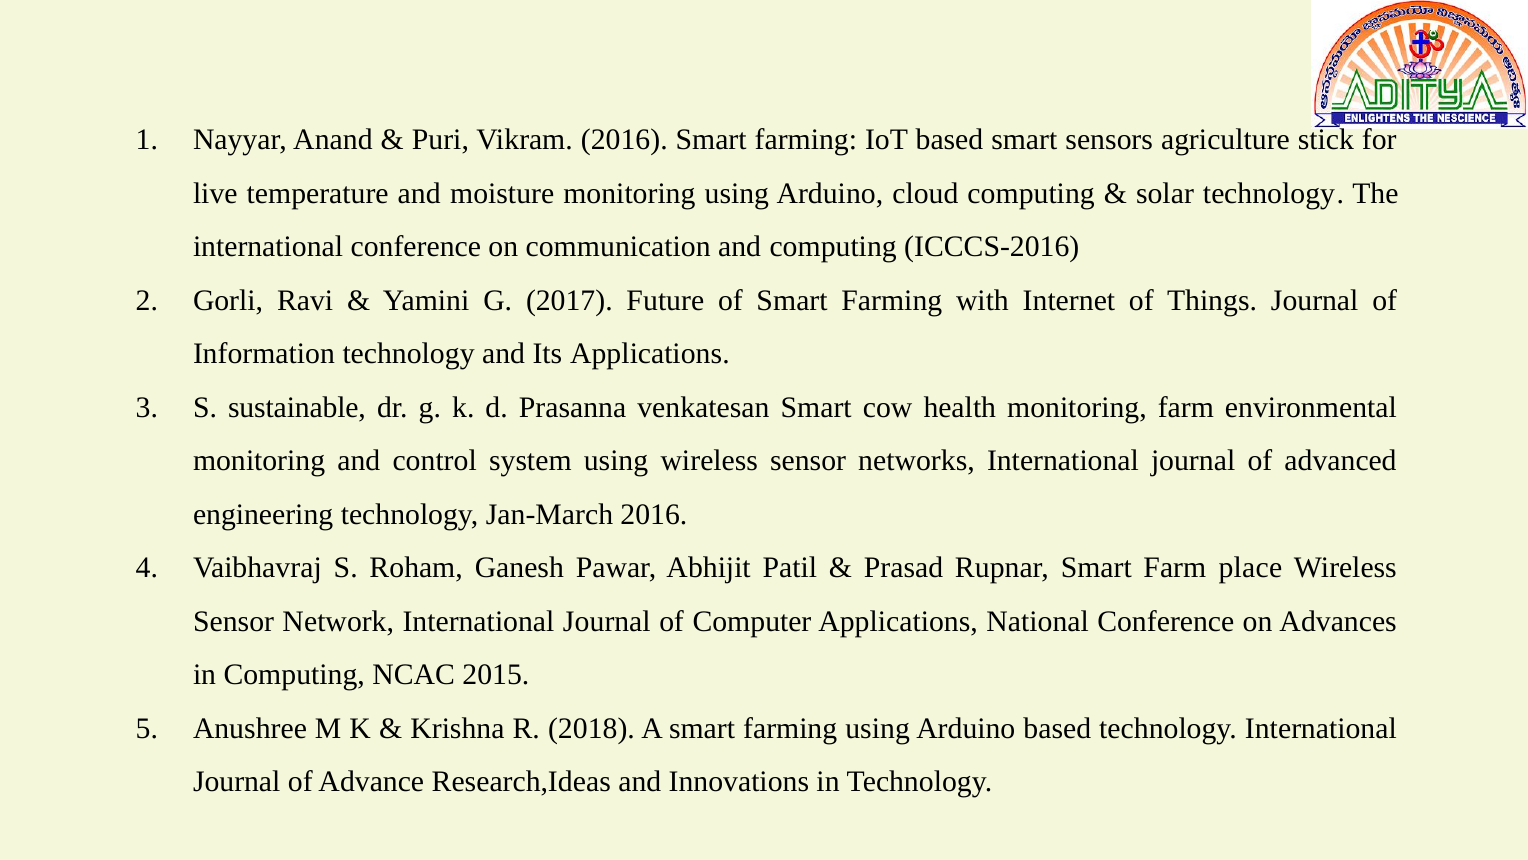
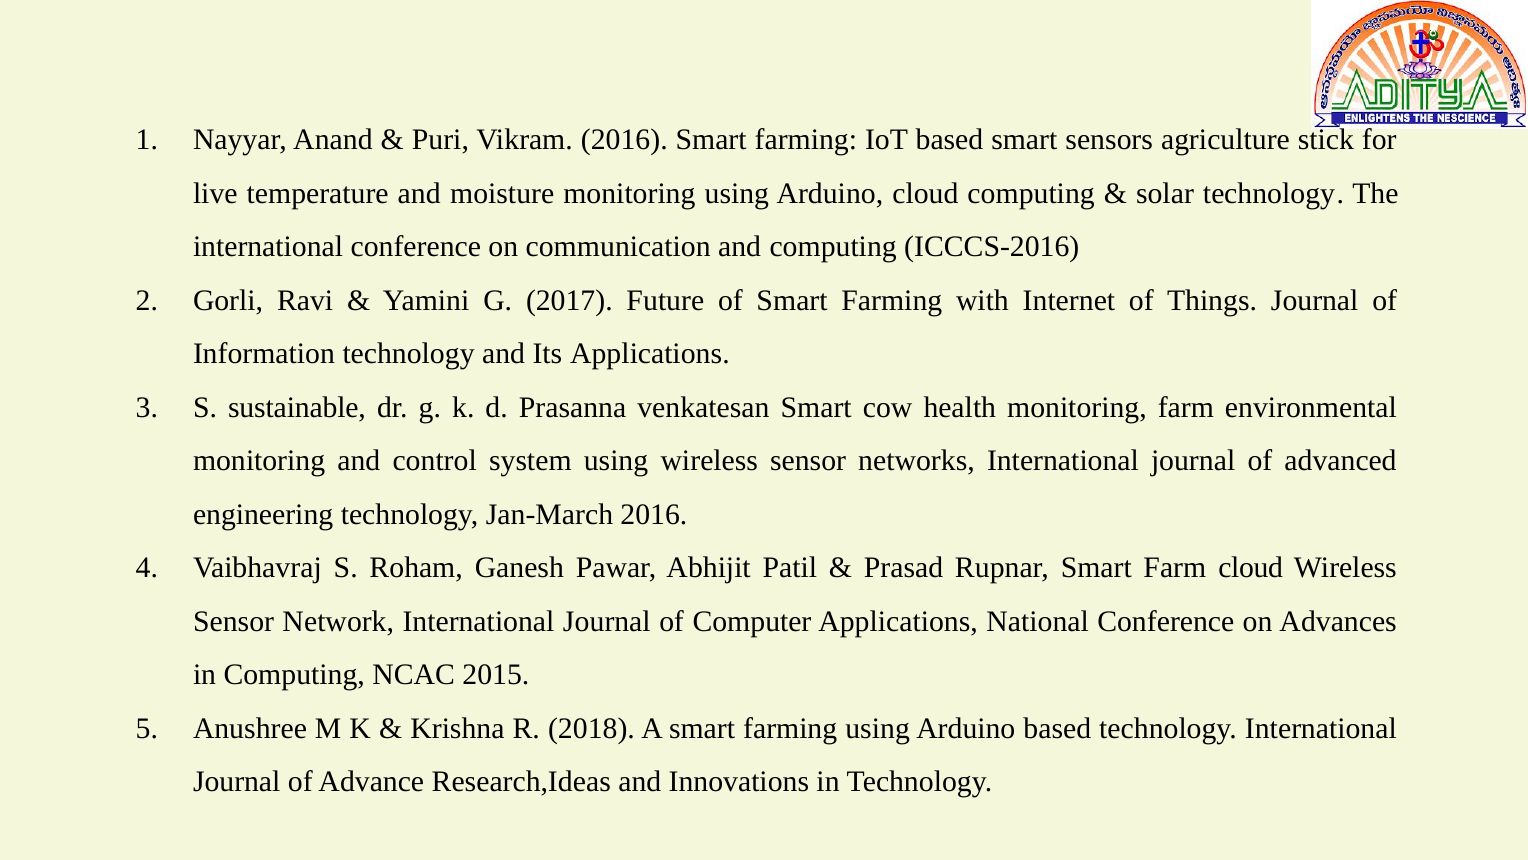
Farm place: place -> cloud (1251, 568)
